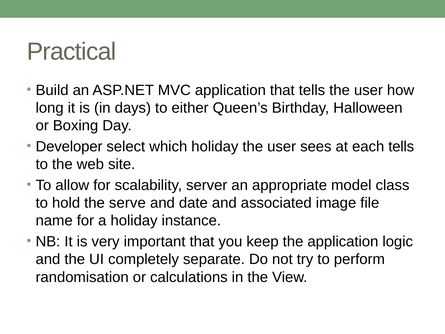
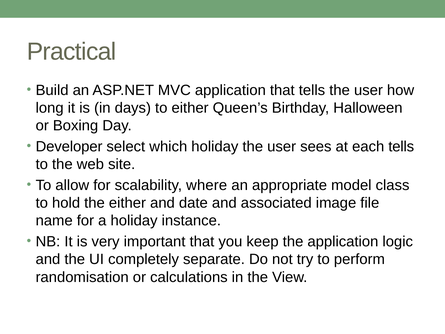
server: server -> where (207, 185)
the serve: serve -> either (127, 203)
